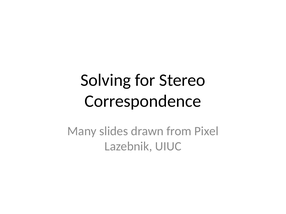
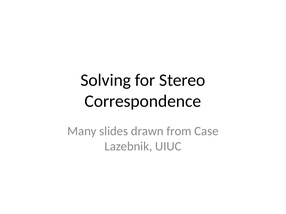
Pixel: Pixel -> Case (206, 131)
